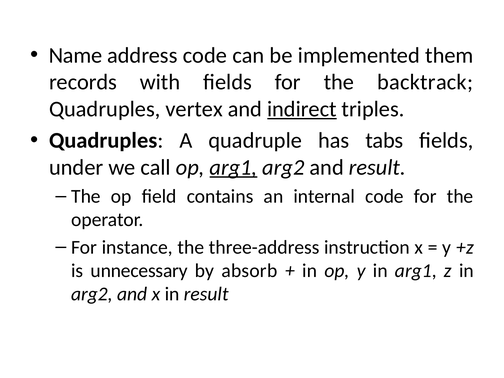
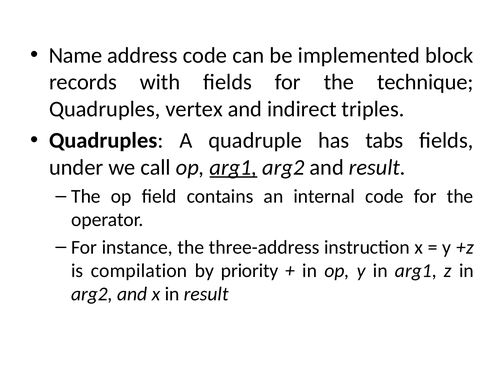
them: them -> block (449, 55)
backtrack: backtrack -> technique (425, 82)
indirect underline: present -> none (302, 109)
unnecessary: unnecessary -> compilation (139, 271)
absorb: absorb -> priority (250, 271)
